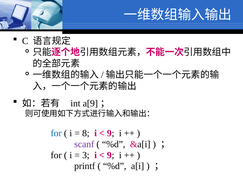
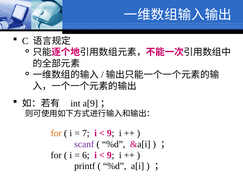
for colour: blue -> orange (56, 133)
8: 8 -> 7 (86, 133)
3: 3 -> 6 (86, 155)
